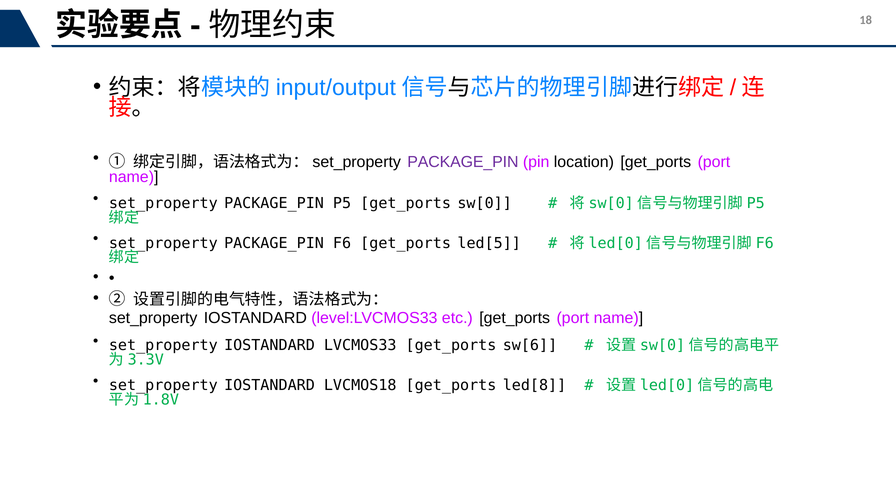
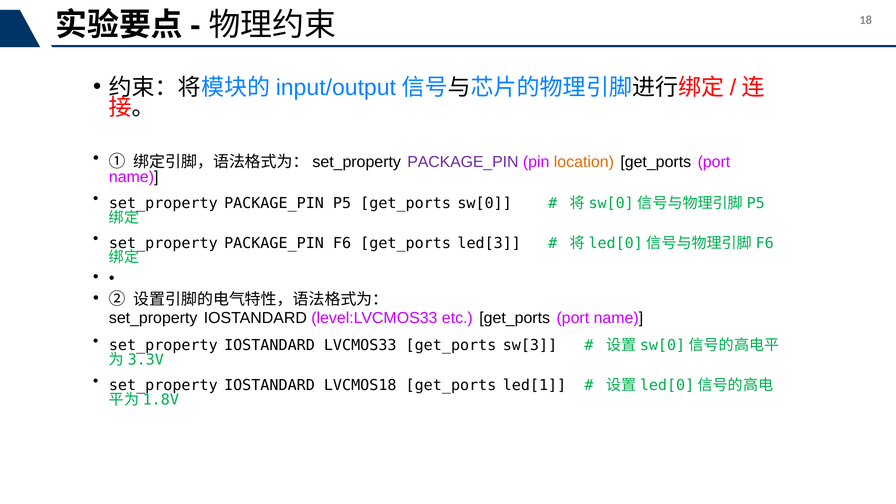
location colour: black -> orange (584, 162)
led[5: led[5 -> led[3 (489, 243)
sw[6: sw[6 -> sw[3 (530, 345)
led[8: led[8 -> led[1 (535, 385)
